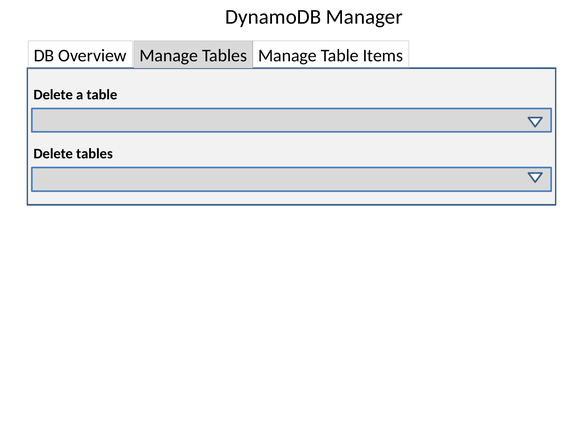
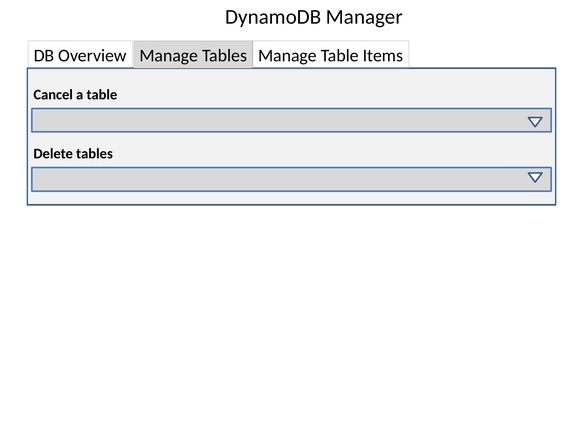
Delete: Delete -> Cancel (53, 95)
